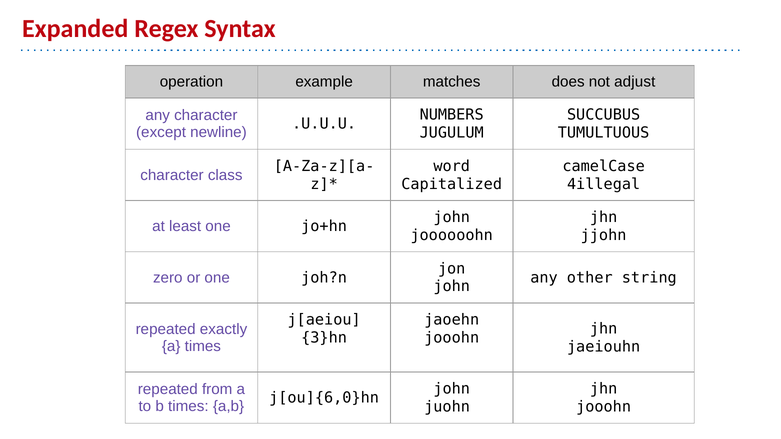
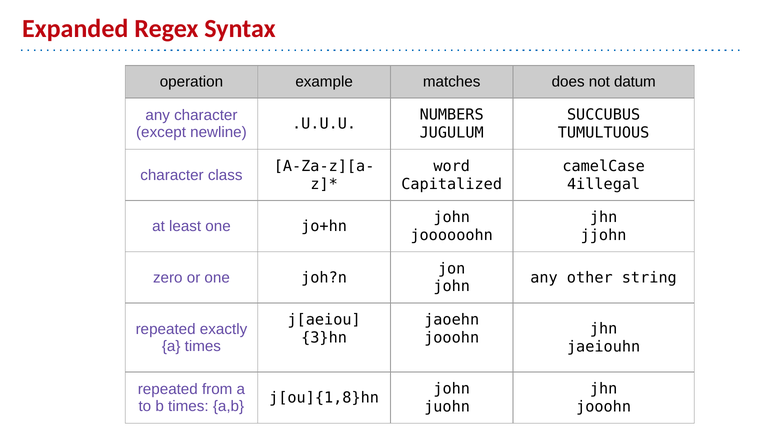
adjust: adjust -> datum (635, 82)
j[ou]{6,0}hn: j[ou]{6,0}hn -> j[ou]{1,8}hn (324, 398)
